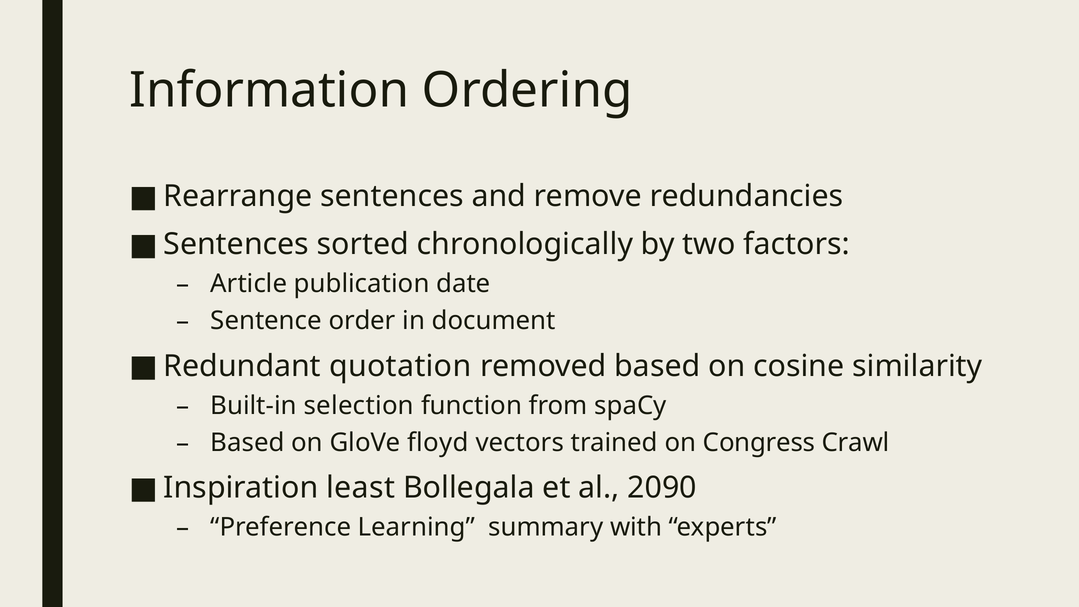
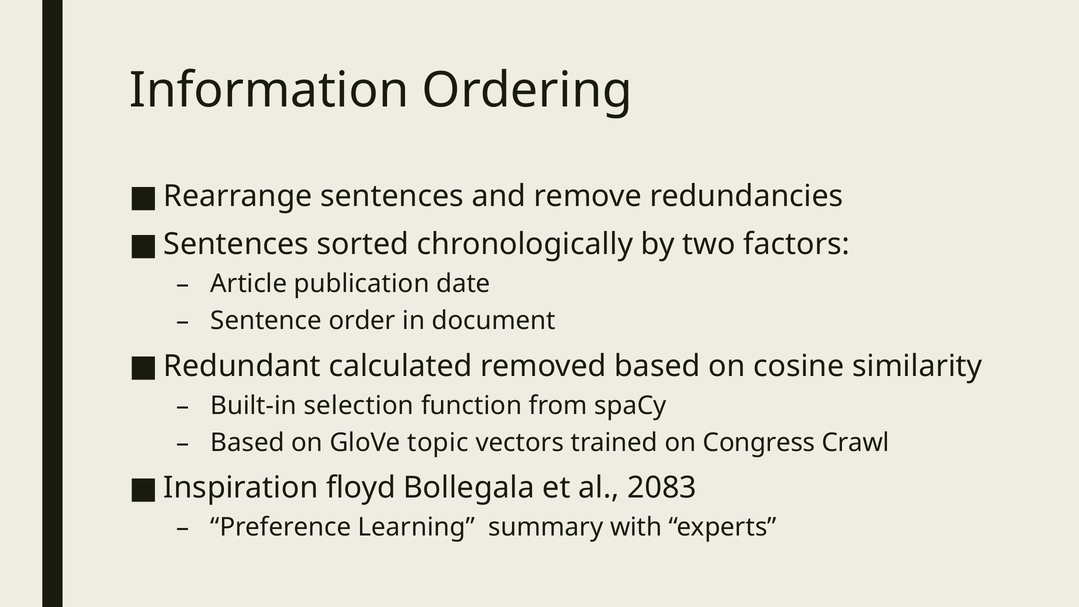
quotation: quotation -> calculated (401, 366)
floyd: floyd -> topic (438, 443)
least: least -> floyd (361, 488)
2090: 2090 -> 2083 (662, 488)
